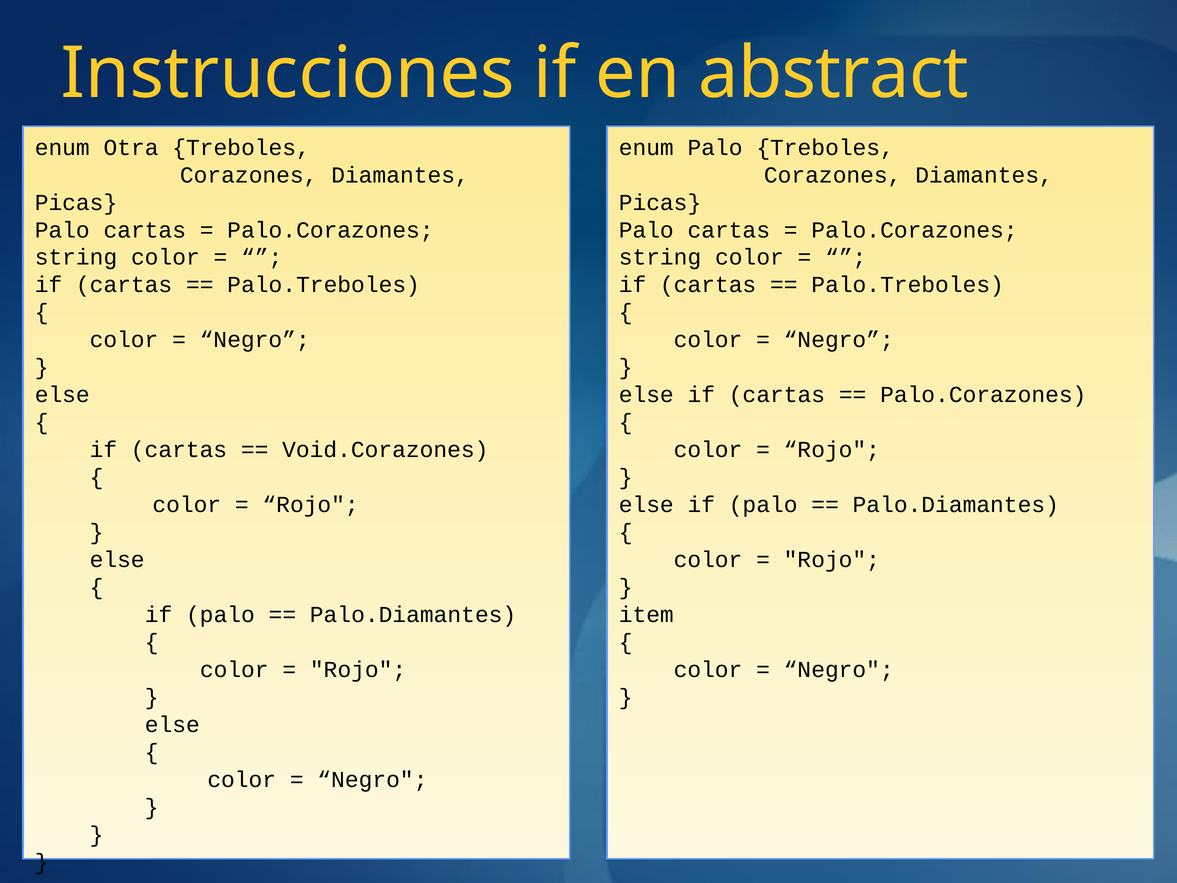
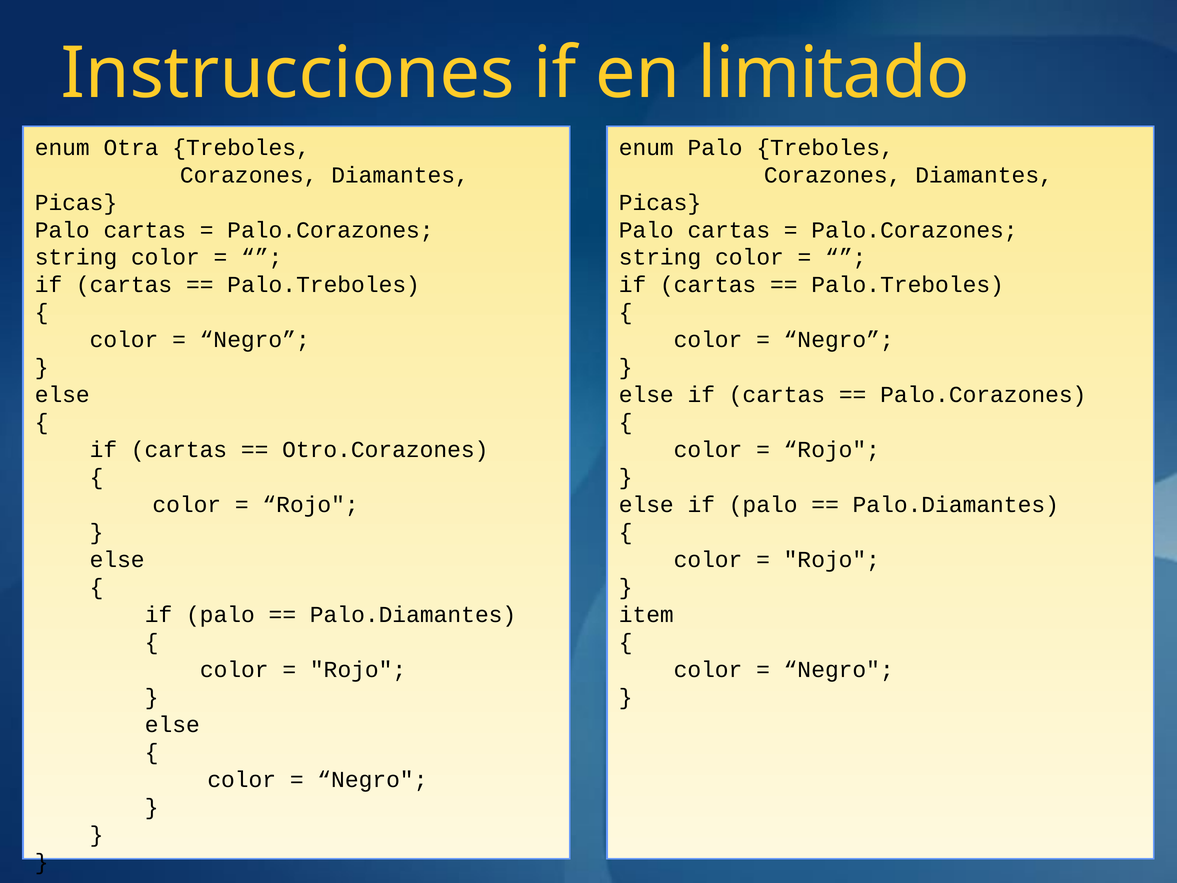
abstract: abstract -> limitado (834, 74)
Void.Corazones: Void.Corazones -> Otro.Corazones (385, 450)
